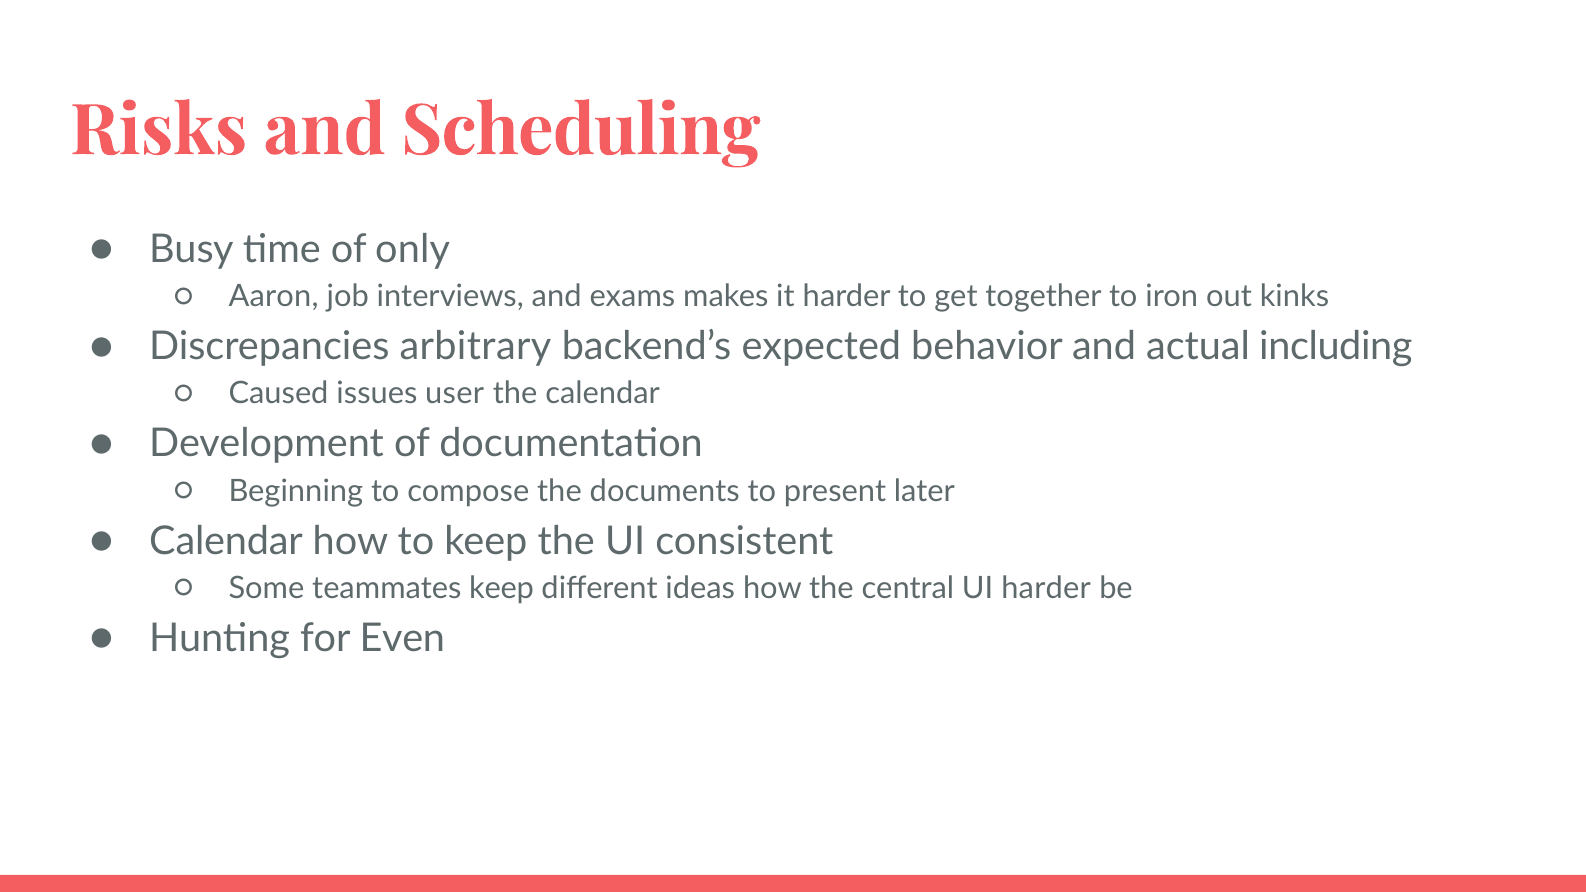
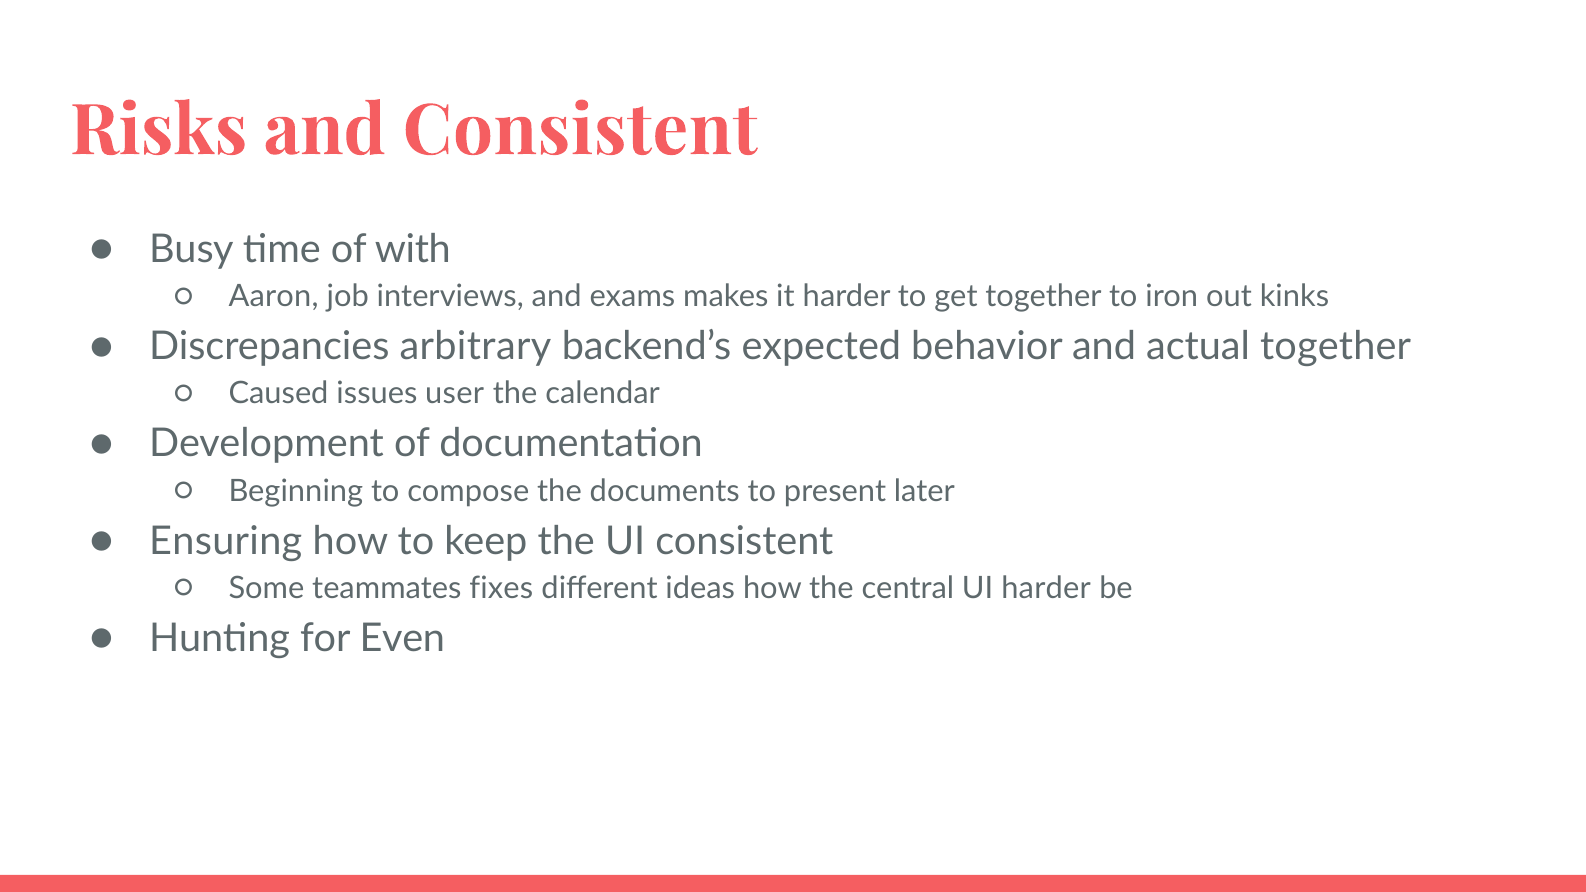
and Scheduling: Scheduling -> Consistent (580, 131)
only: only -> with (413, 249)
actual including: including -> together (1336, 347)
Calendar: Calendar -> Ensuring (226, 541)
teammates keep: keep -> fixes (501, 588)
